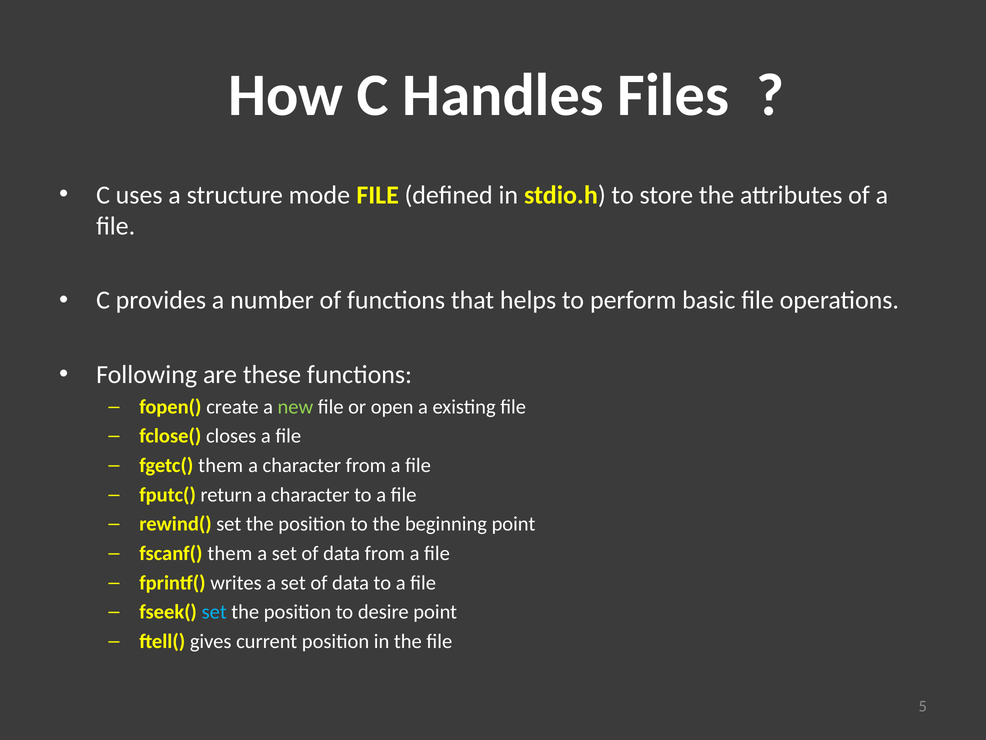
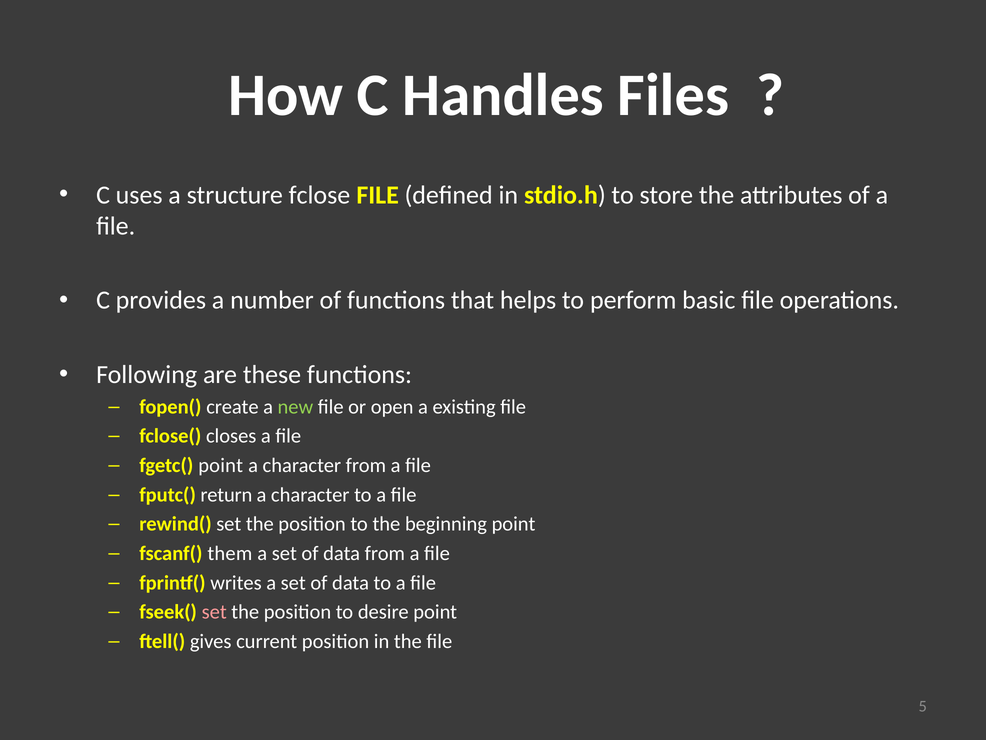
mode: mode -> fclose (319, 195)
fgetc( them: them -> point (221, 465)
set colour: light blue -> pink (214, 612)
